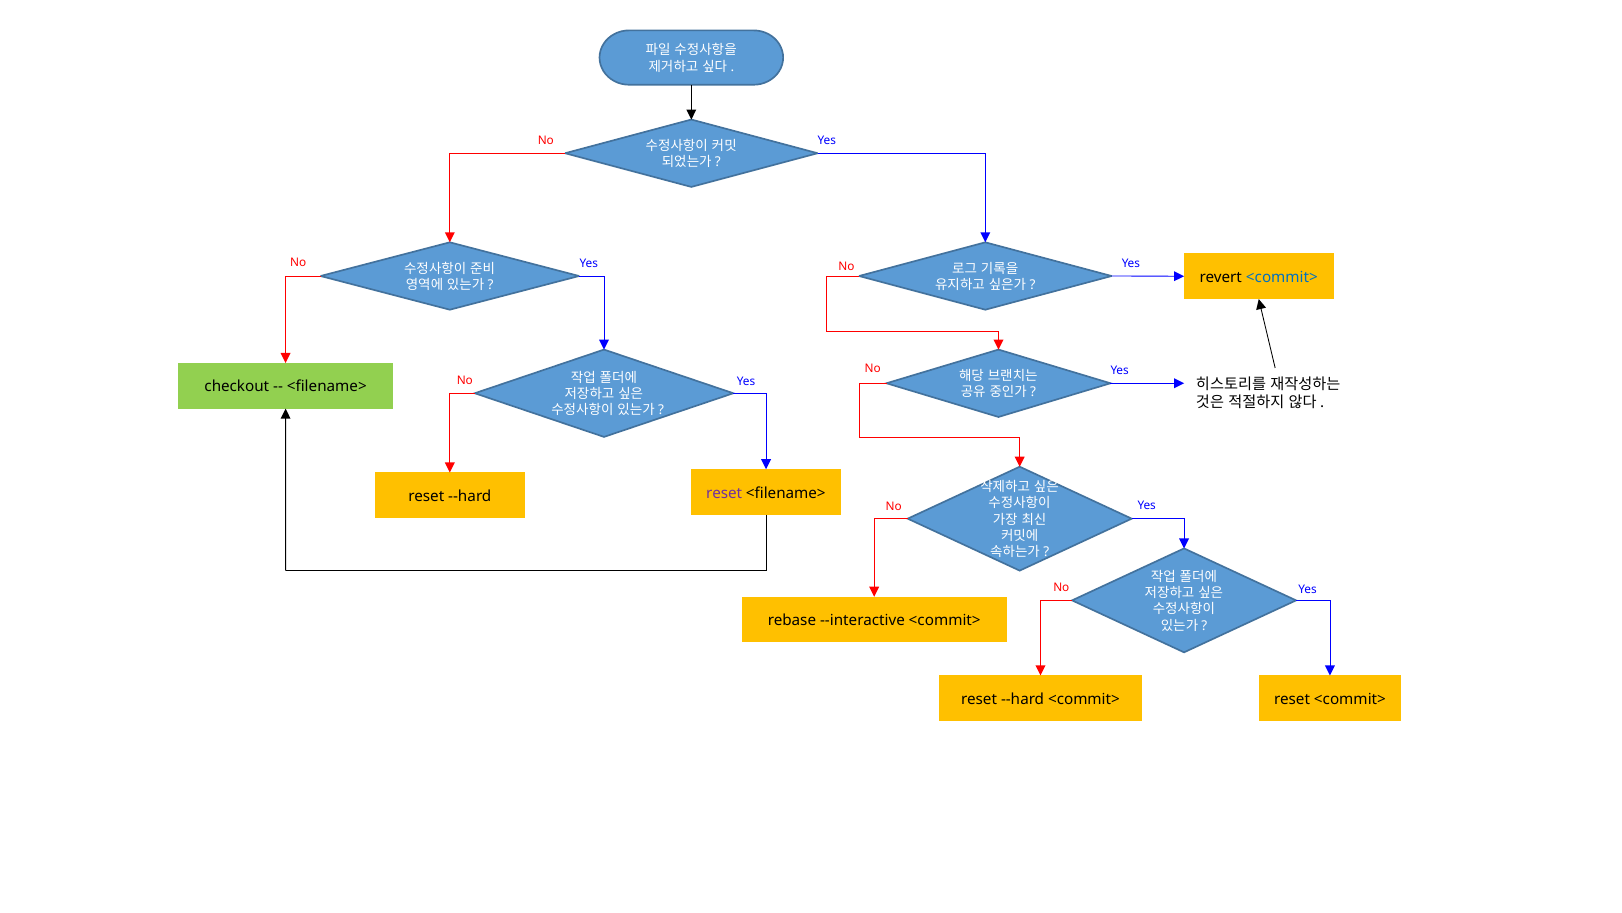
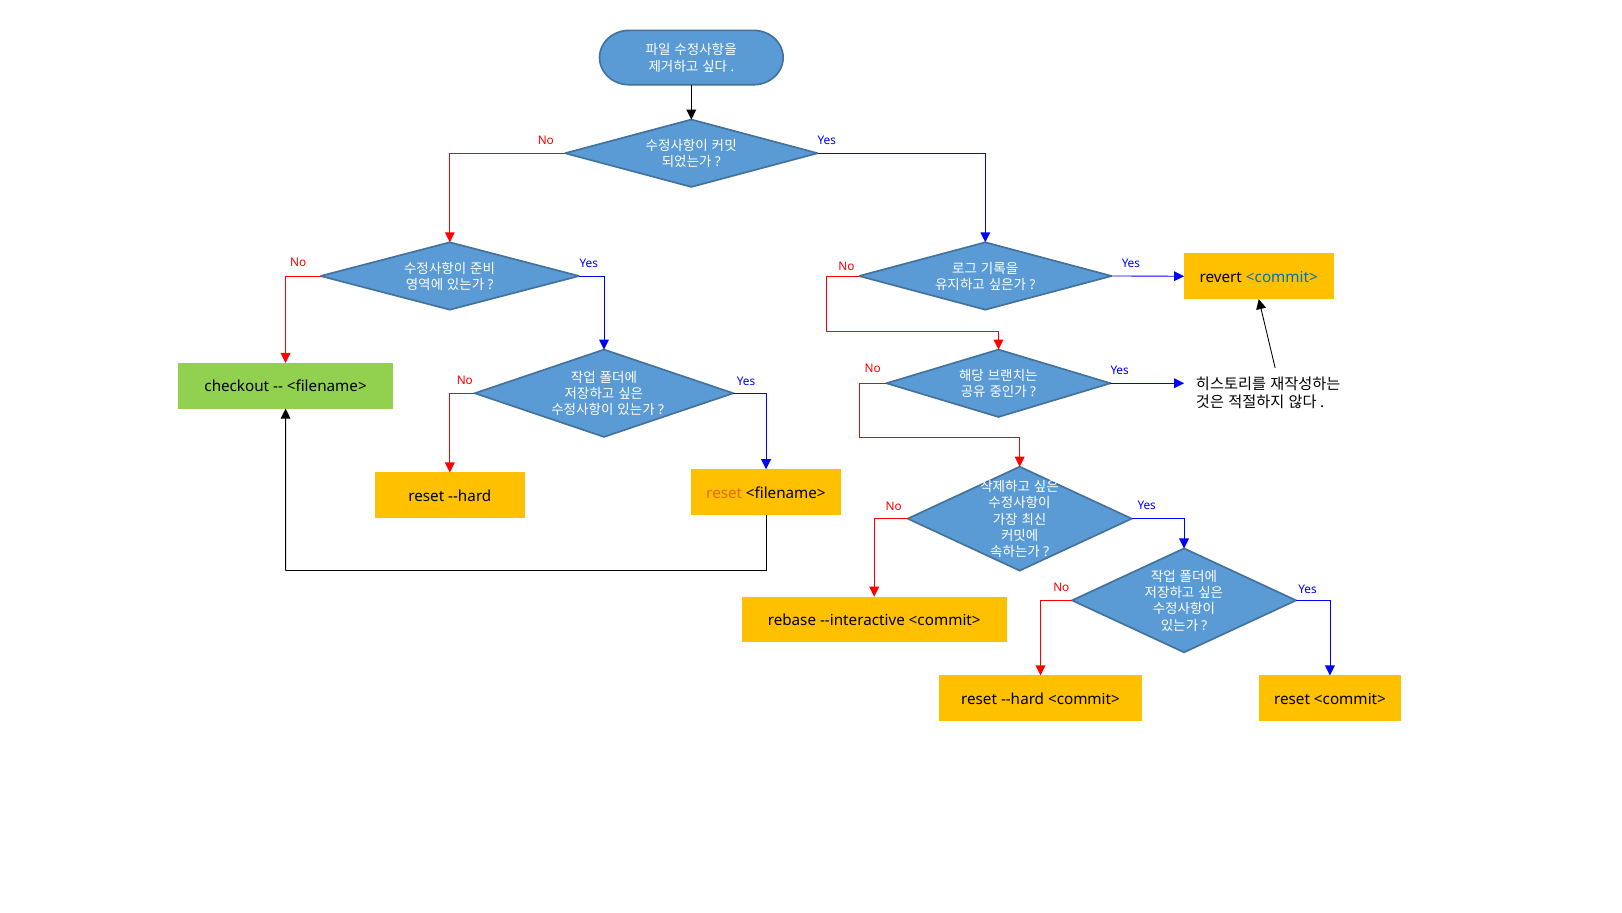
reset colour: purple -> orange (724, 493)
